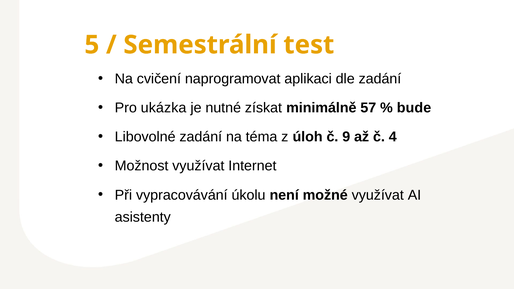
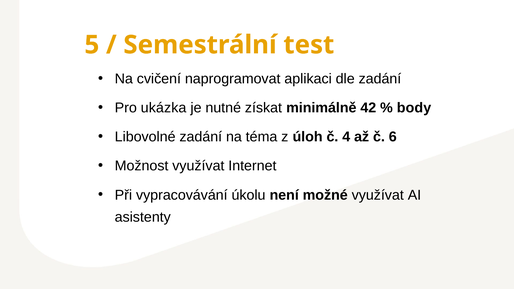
57: 57 -> 42 (368, 108)
bude: bude -> body (414, 108)
9: 9 -> 4 (346, 137)
4: 4 -> 6 (393, 137)
